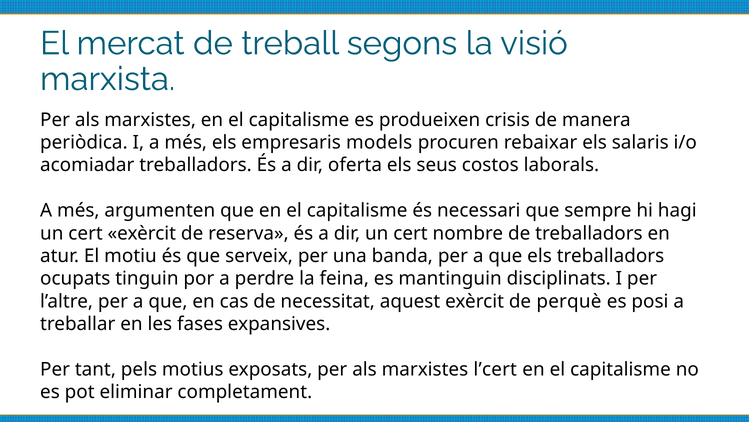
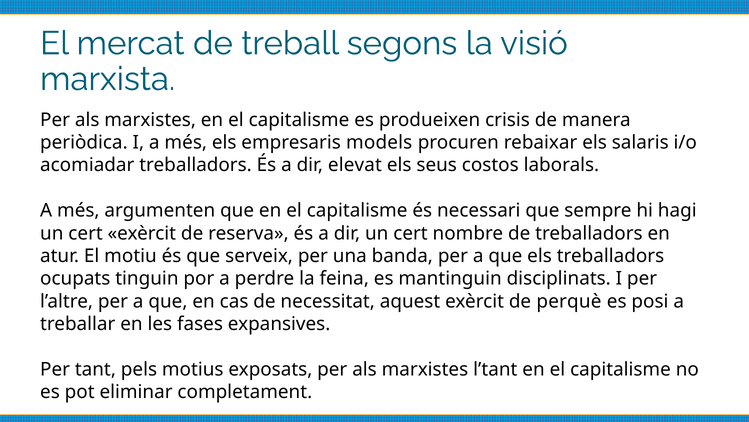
oferta: oferta -> elevat (355, 165)
l’cert: l’cert -> l’tant (495, 369)
